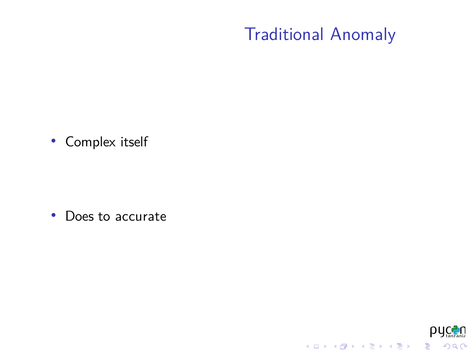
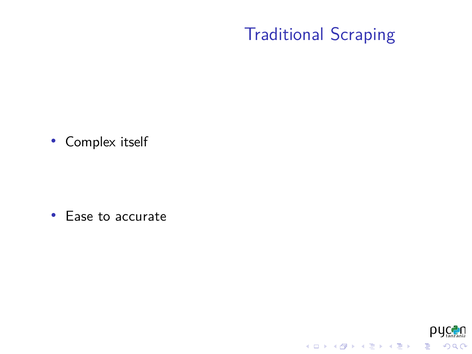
Anomaly: Anomaly -> Scraping (363, 34)
Does: Does -> Ease (79, 216)
